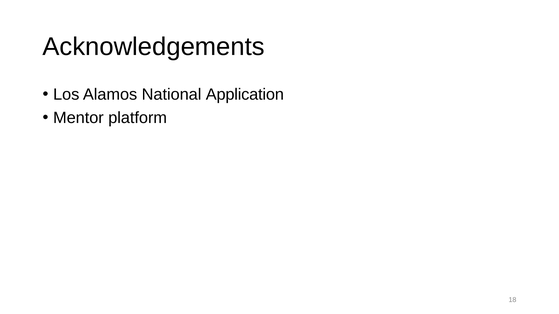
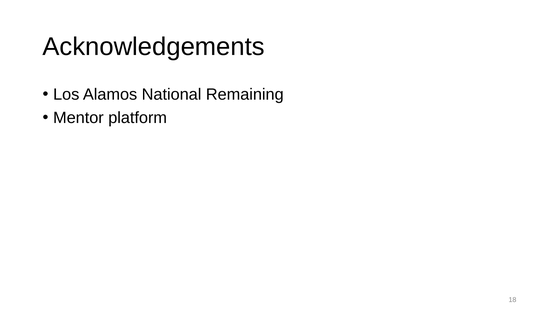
Application: Application -> Remaining (245, 95)
